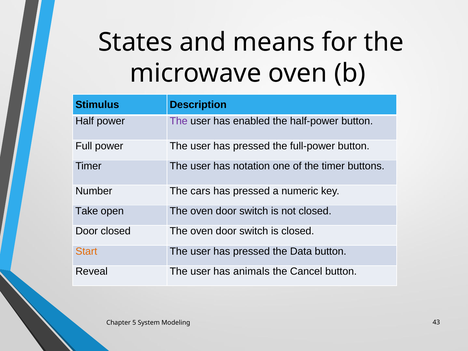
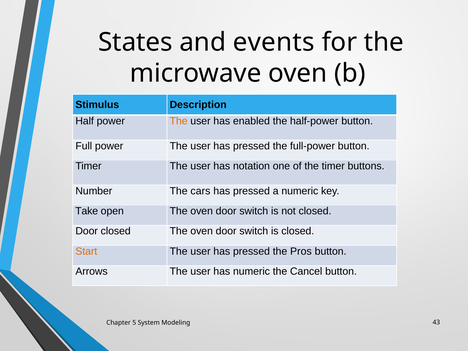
means: means -> events (274, 42)
The colour: purple -> orange (179, 121)
Data: Data -> Pros (301, 251)
Reveal: Reveal -> Arrows (92, 272)
has animals: animals -> numeric (251, 272)
